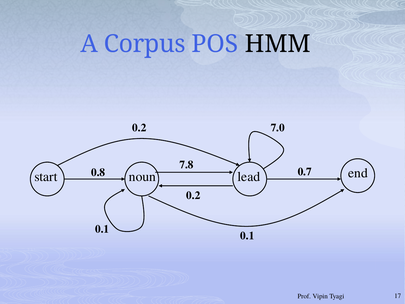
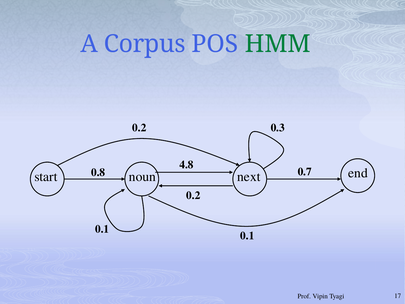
HMM colour: black -> green (278, 44)
7.0: 7.0 -> 0.3 (278, 128)
7.8: 7.8 -> 4.8 (187, 165)
lead: lead -> next (249, 176)
